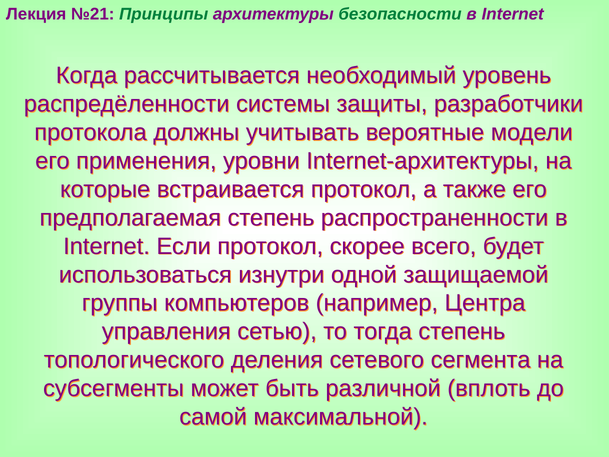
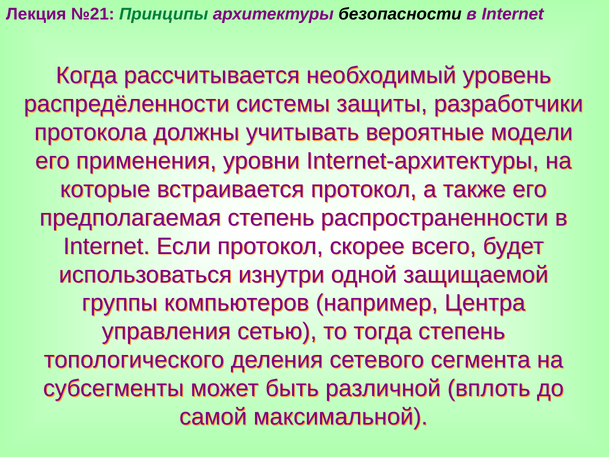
безопасности colour: green -> black (400, 14)
